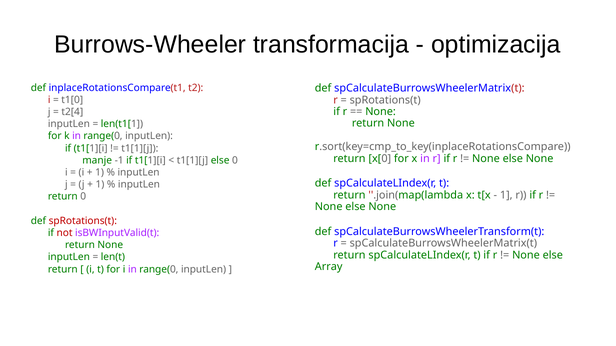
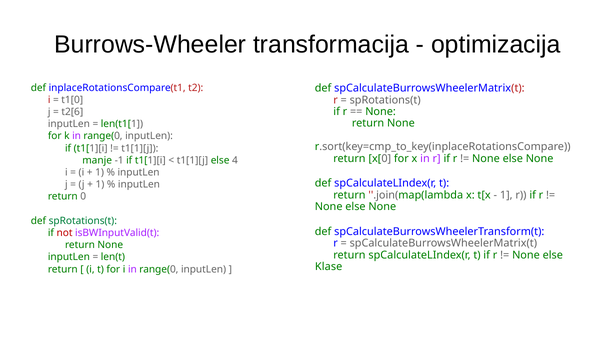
t2[4: t2[4 -> t2[6 (72, 112)
else 0: 0 -> 4 (235, 161)
spRotations(t colour: red -> green (83, 221)
Array: Array -> Klase (329, 267)
